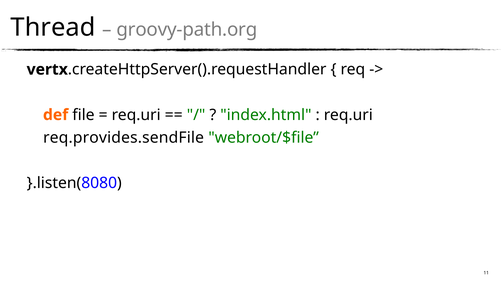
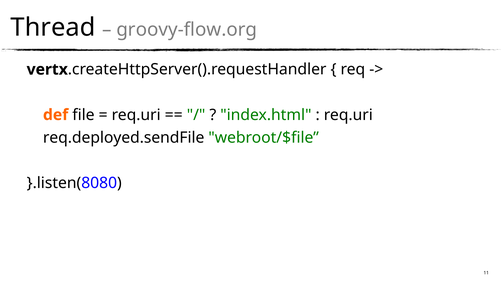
groovy-path.org: groovy-path.org -> groovy-flow.org (187, 30)
req.provides.sendFile: req.provides.sendFile -> req.deployed.sendFile (124, 138)
